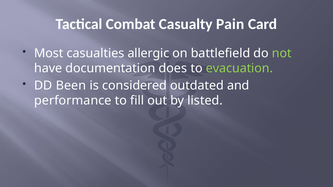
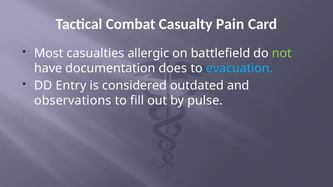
evacuation colour: light green -> light blue (239, 68)
Been: Been -> Entry (71, 86)
performance: performance -> observations (73, 101)
listed: listed -> pulse (205, 101)
